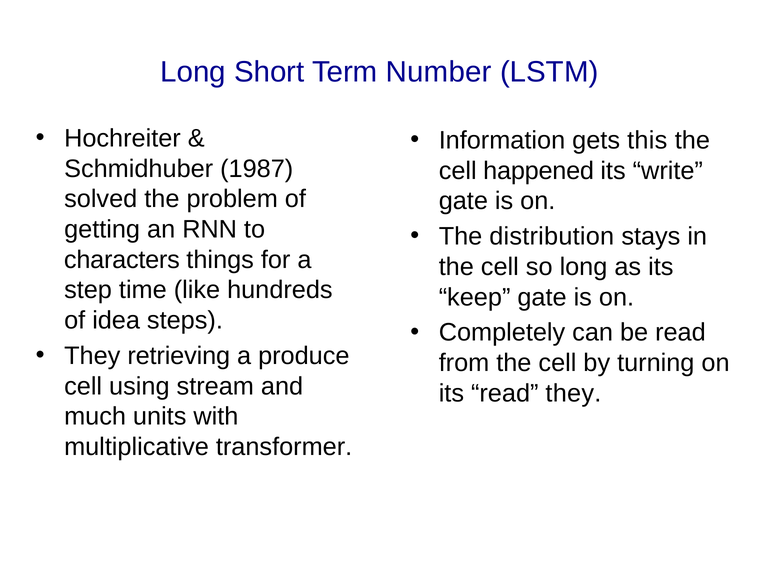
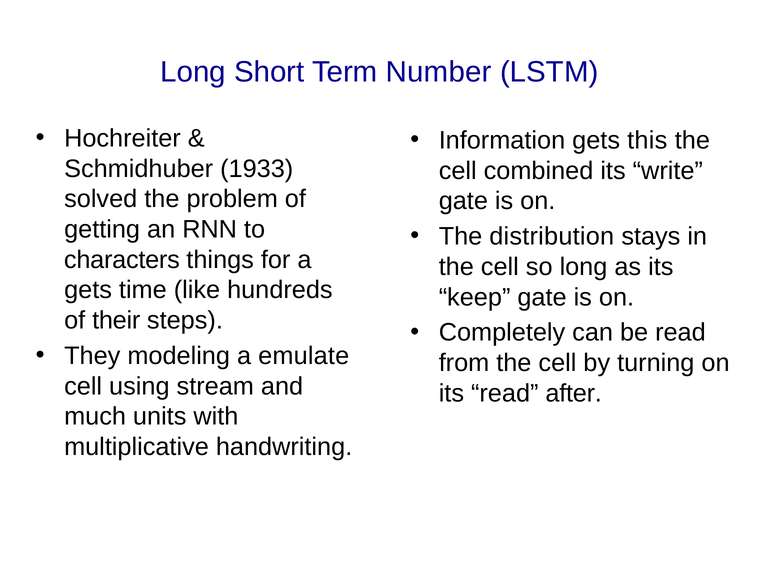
1987: 1987 -> 1933 (257, 169)
happened: happened -> combined (539, 171)
step: step -> gets (88, 290)
idea: idea -> their (116, 321)
retrieving: retrieving -> modeling (179, 356)
produce: produce -> emulate (304, 356)
read they: they -> after (574, 393)
transformer: transformer -> handwriting (284, 447)
